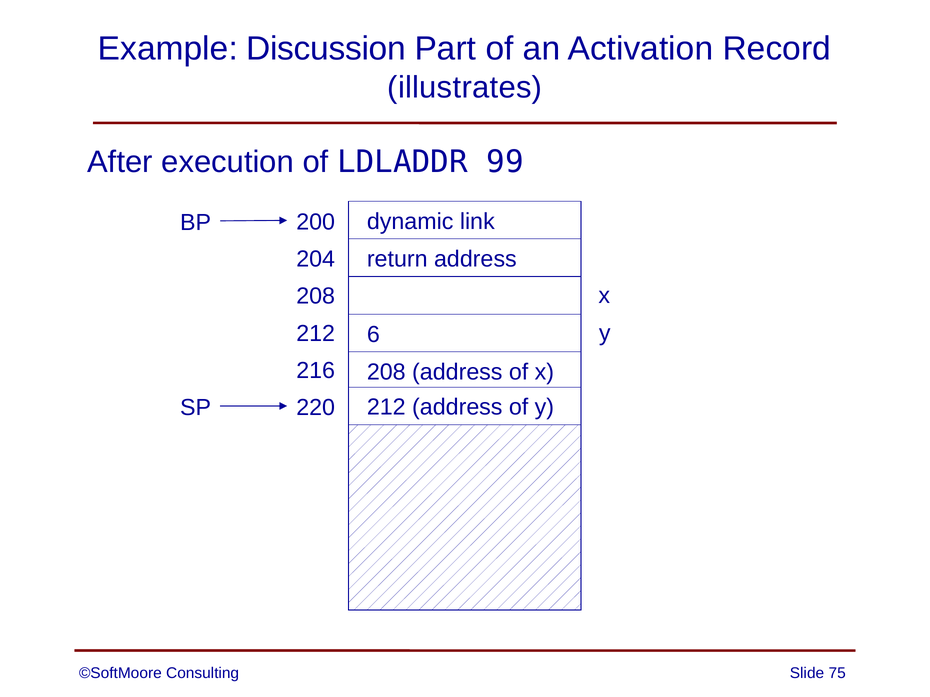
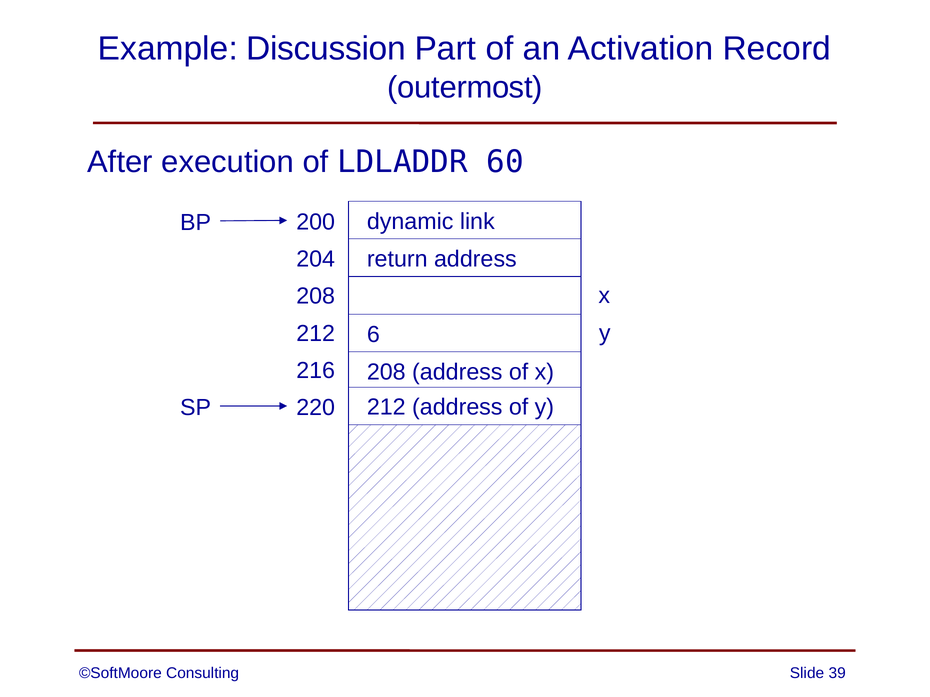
illustrates: illustrates -> outermost (465, 87)
99: 99 -> 60 (505, 162)
75: 75 -> 39 (837, 674)
